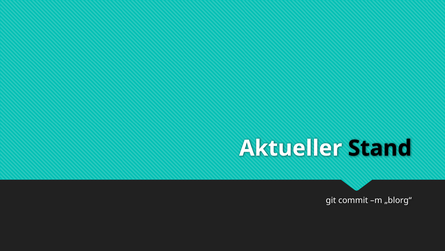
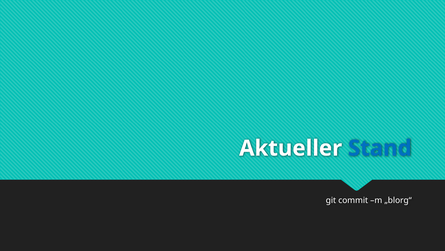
Stand colour: black -> blue (380, 148)
